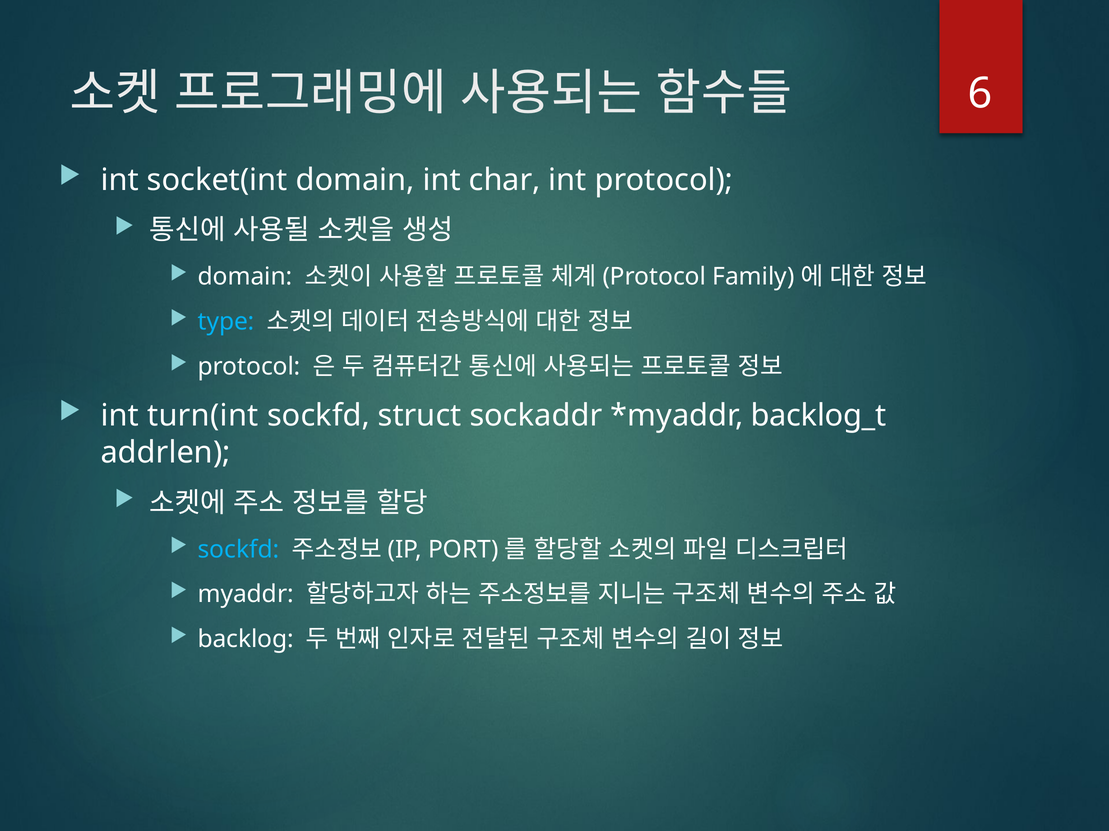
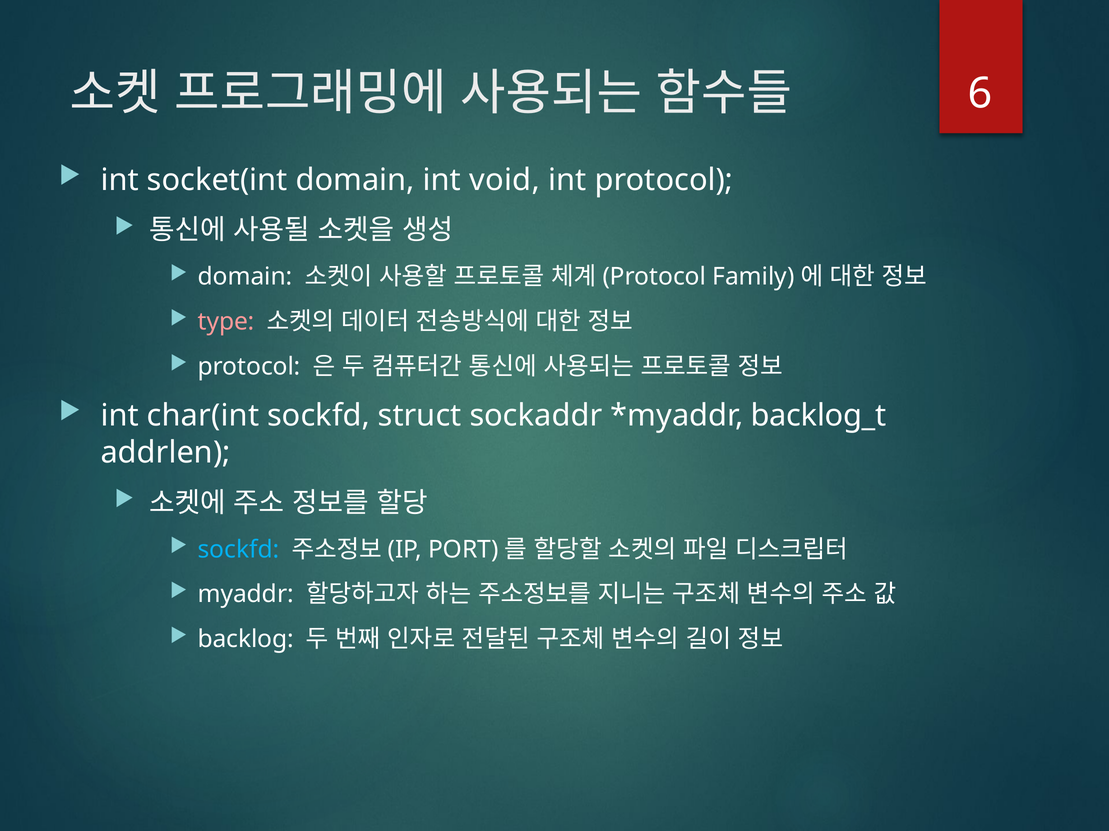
char: char -> void (504, 180)
type colour: light blue -> pink (226, 322)
turn(int: turn(int -> char(int (203, 416)
